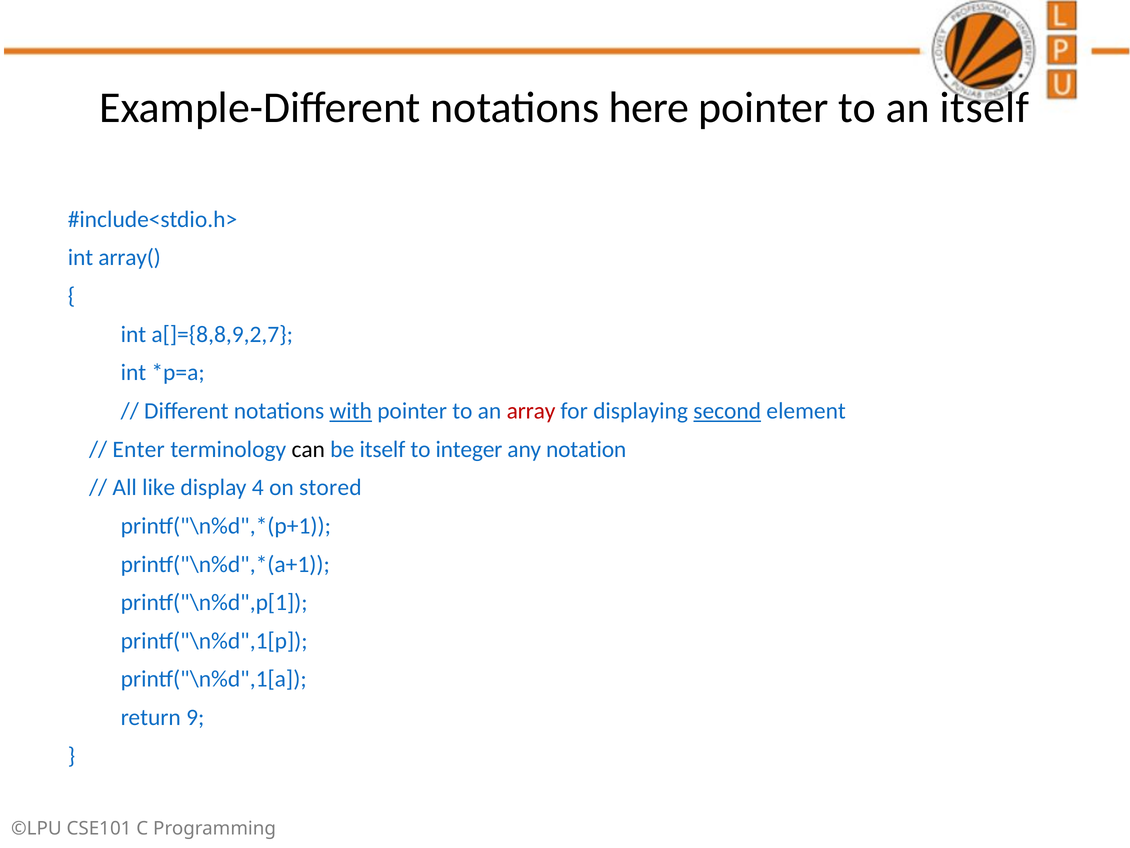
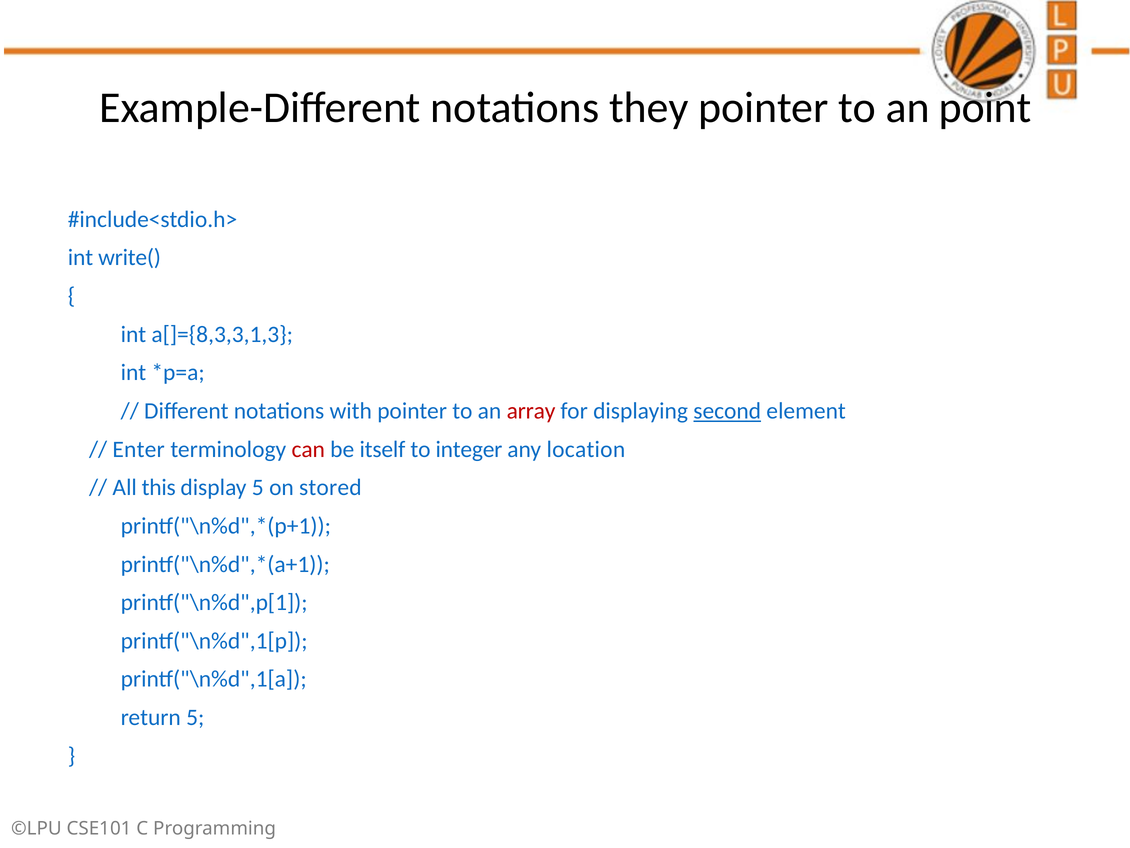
here: here -> they (649, 108)
an itself: itself -> point (985, 108)
array(: array( -> write( (130, 257)
a[]={8,8,9,2,7: a[]={8,8,9,2,7 -> a[]={8,3,3,1,3 (222, 334)
with underline: present -> none (351, 411)
can colour: black -> red (308, 449)
notation: notation -> location (586, 449)
like: like -> this (159, 487)
display 4: 4 -> 5 (258, 487)
return 9: 9 -> 5 (195, 717)
